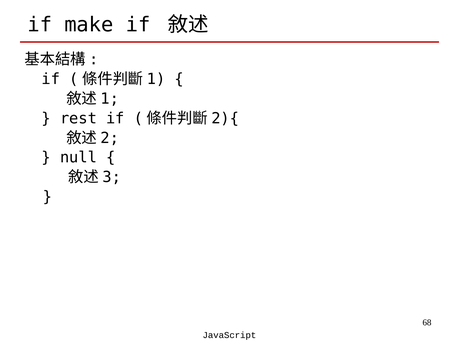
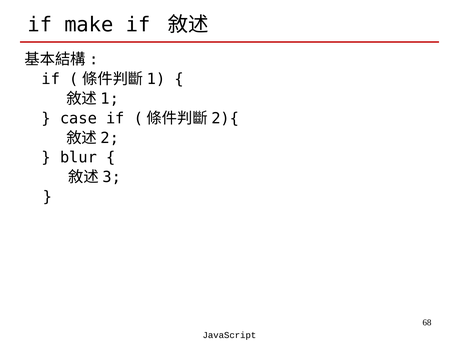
rest: rest -> case (78, 118)
null: null -> blur (78, 157)
